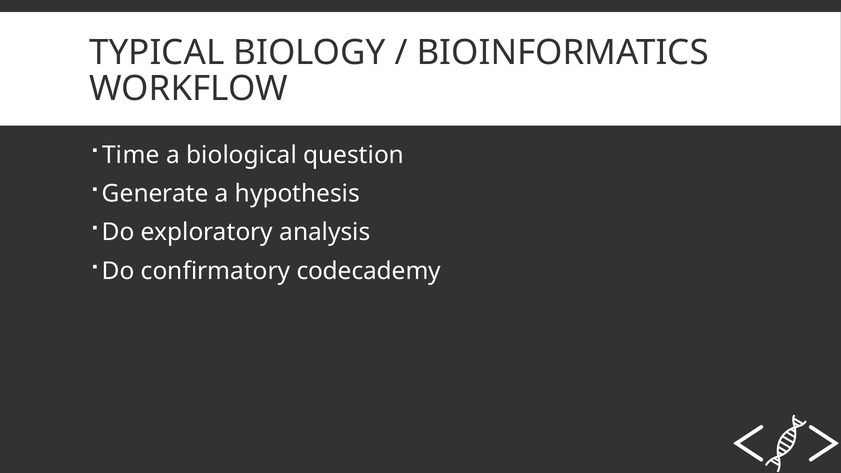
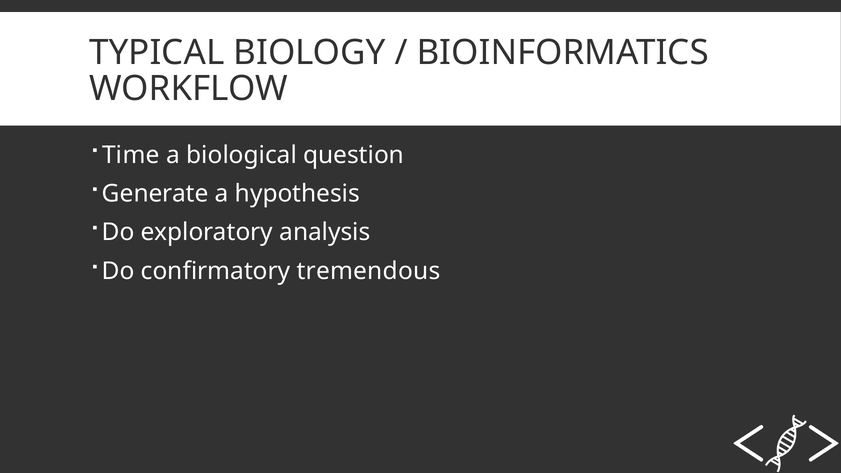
codecademy: codecademy -> tremendous (369, 271)
